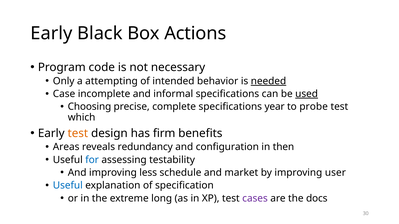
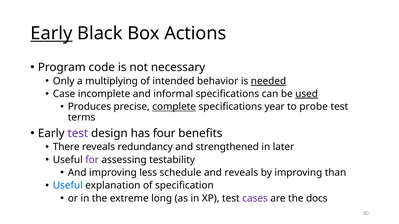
Early underline: none -> present (51, 34)
attempting: attempting -> multiplying (112, 81)
Choosing: Choosing -> Produces (89, 107)
complete underline: none -> present (174, 107)
which: which -> terms (82, 118)
test colour: orange -> purple (78, 133)
firm: firm -> four (164, 133)
Areas: Areas -> There (66, 147)
configuration: configuration -> strengthened (227, 147)
then: then -> later (283, 147)
for colour: blue -> purple (92, 160)
and market: market -> reveals (241, 173)
user: user -> than (335, 173)
